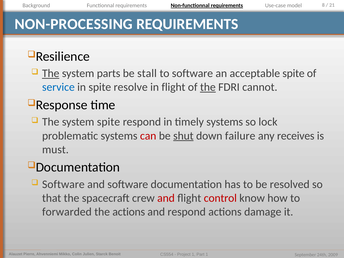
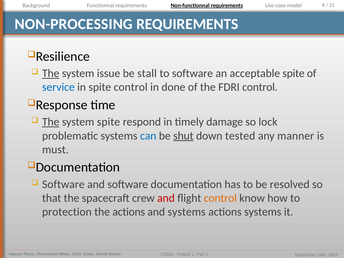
parts: parts -> issue (109, 73)
spite resolve: resolve -> control (131, 87)
in flight: flight -> done (173, 87)
the underline: present -> none (208, 87)
FDRI cannot: cannot -> control (260, 87)
The underline: none -> present (51, 122)
timely systems: systems -> damage (225, 122)
can colour: red -> blue (148, 136)
failure: failure -> tested (240, 136)
receives: receives -> manner (296, 136)
control colour: red -> orange (220, 198)
forwarded: forwarded -> protection (67, 212)
and respond: respond -> systems (187, 212)
actions damage: damage -> systems (263, 212)
